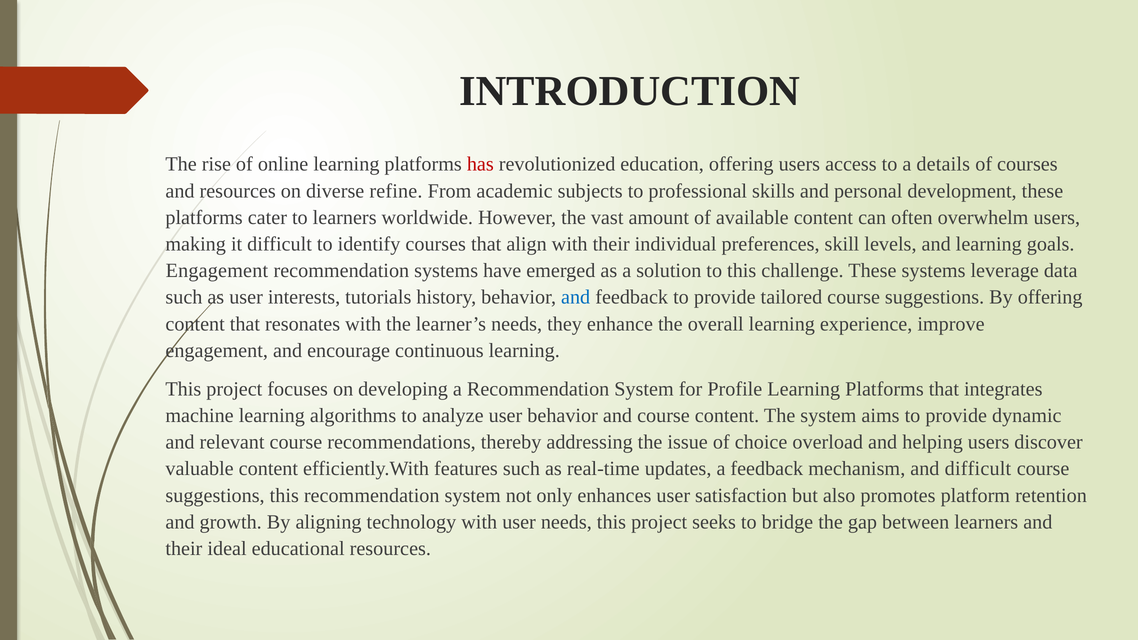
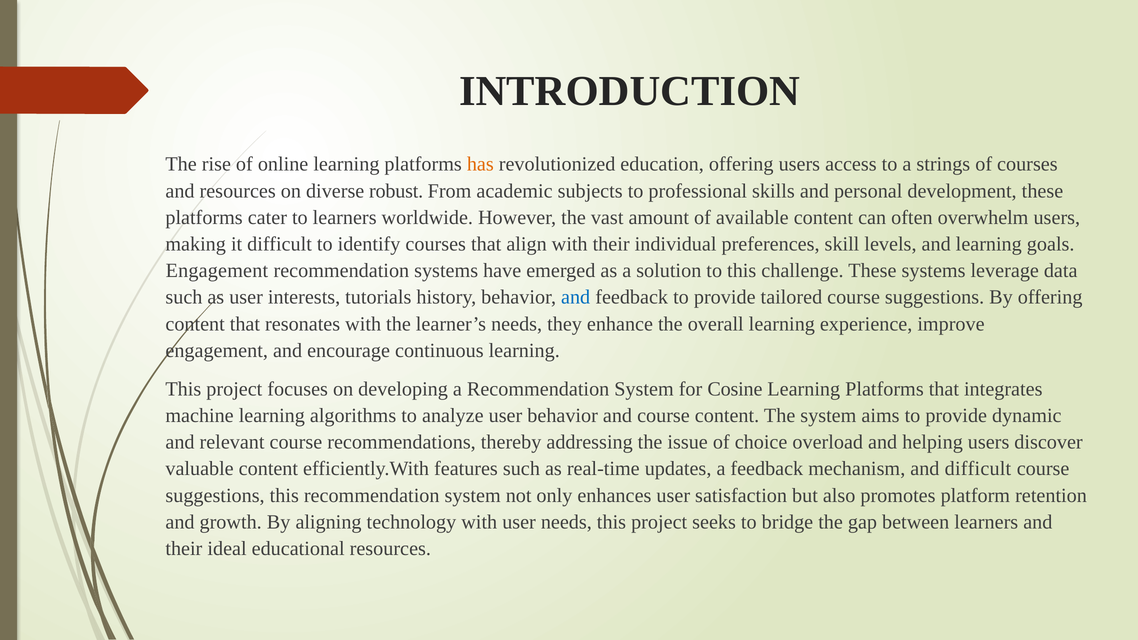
has colour: red -> orange (480, 164)
details: details -> strings (943, 164)
refine: refine -> robust (396, 191)
Profile: Profile -> Cosine (735, 389)
